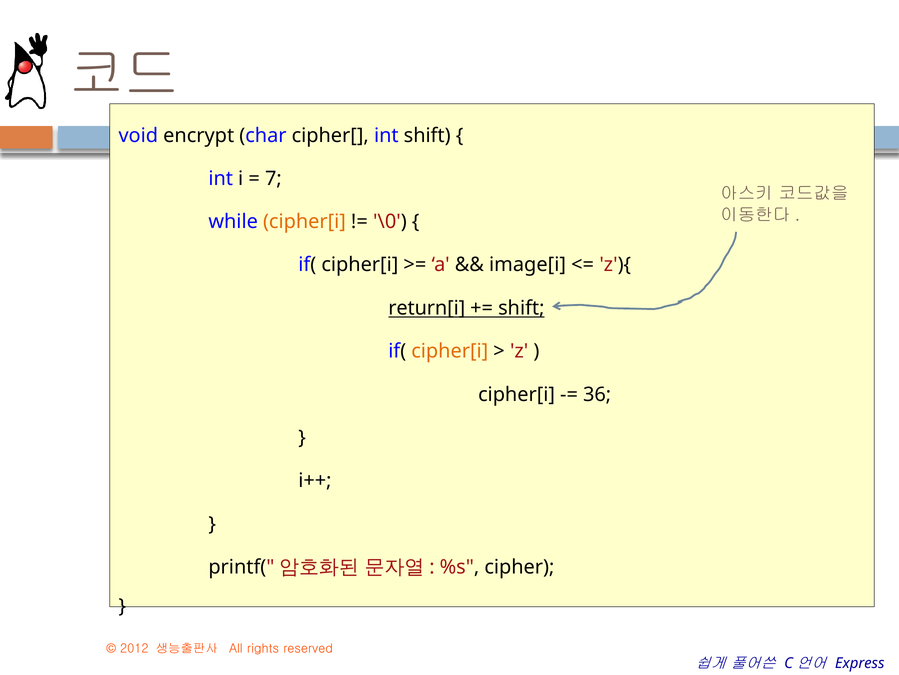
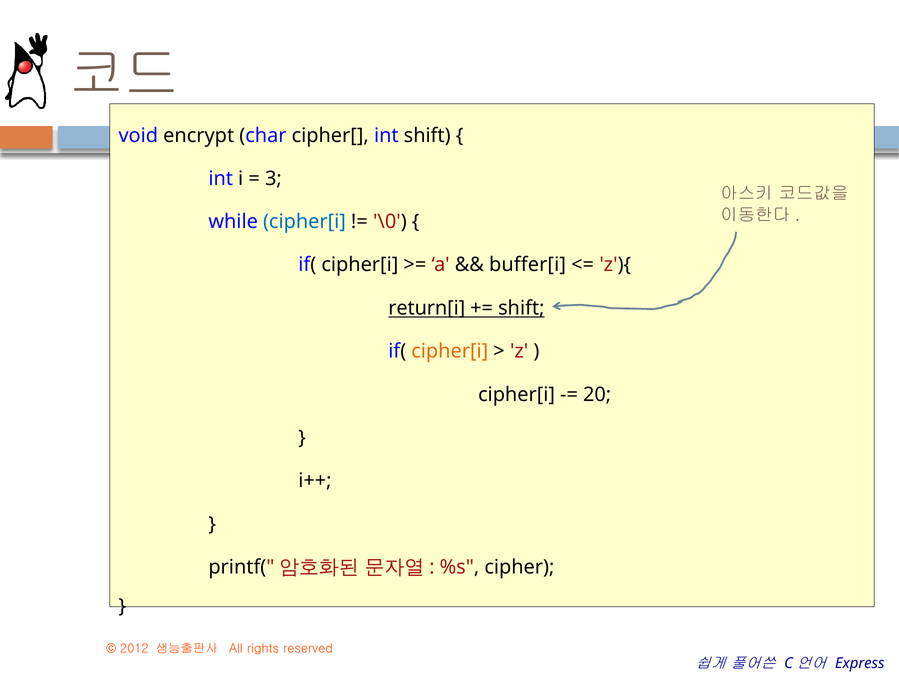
7: 7 -> 3 (273, 178)
cipher[i colour: orange -> blue (304, 221)
image[i: image[i -> buffer[i (528, 265)
36: 36 -> 20 (597, 394)
